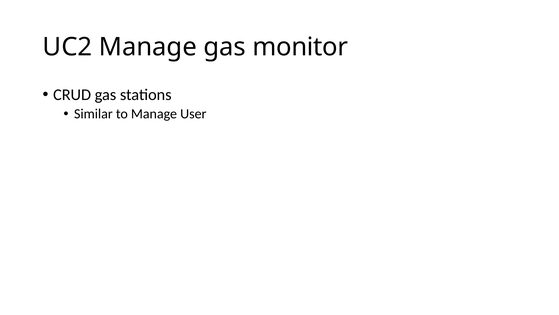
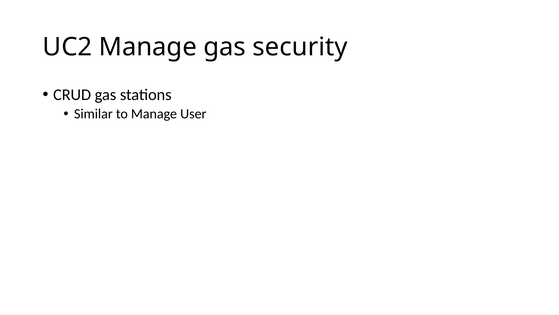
monitor: monitor -> security (300, 47)
